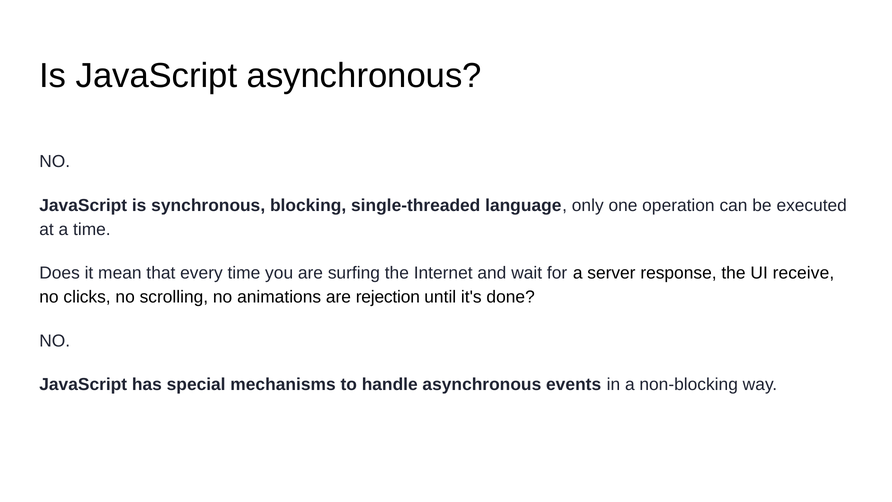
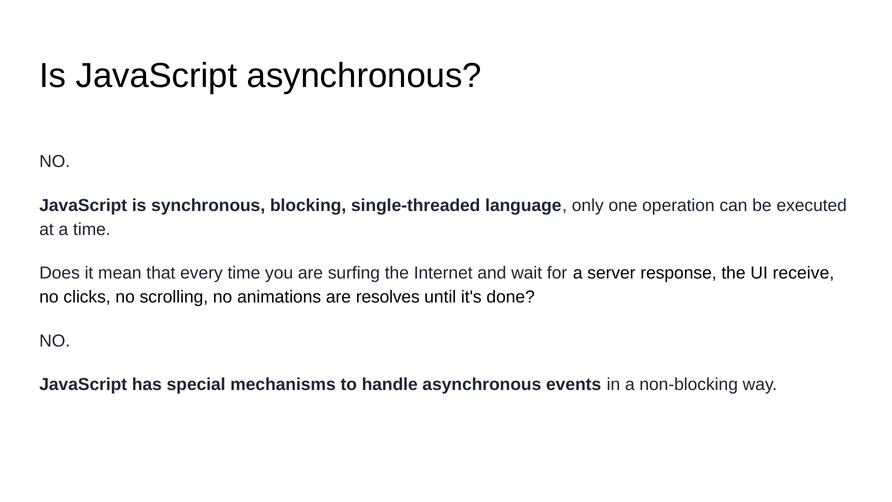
rejection: rejection -> resolves (388, 297)
